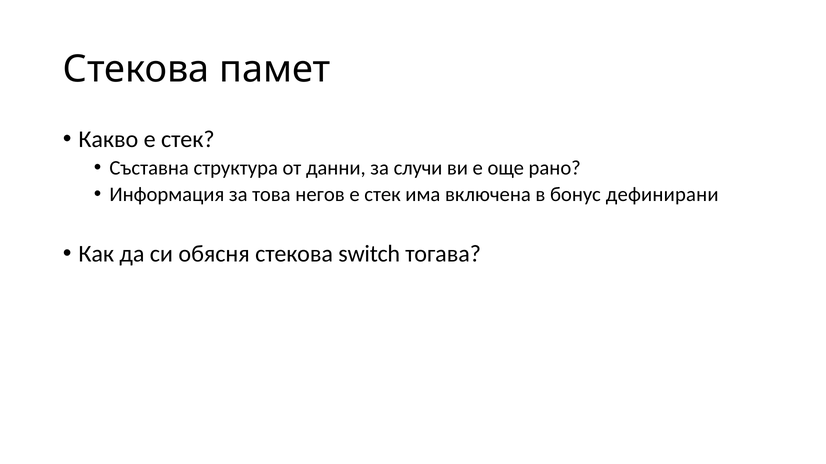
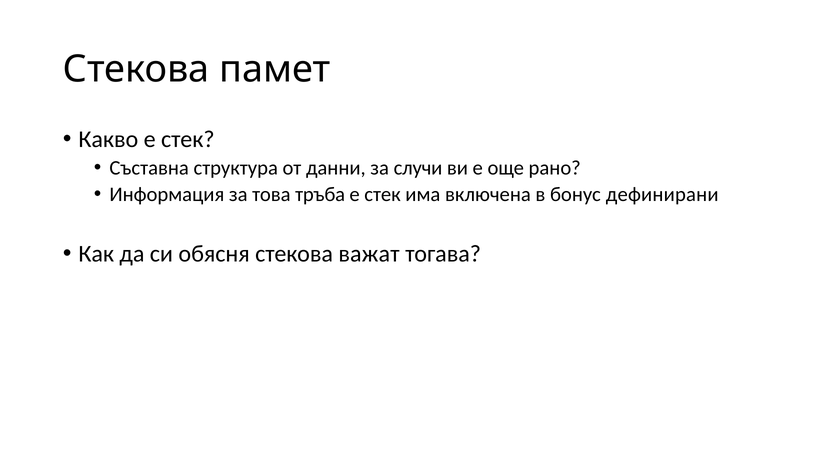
негов: негов -> тръба (320, 195)
switch: switch -> важат (369, 254)
